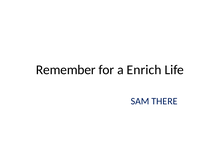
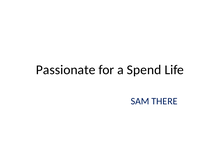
Remember: Remember -> Passionate (66, 70)
Enrich: Enrich -> Spend (144, 70)
